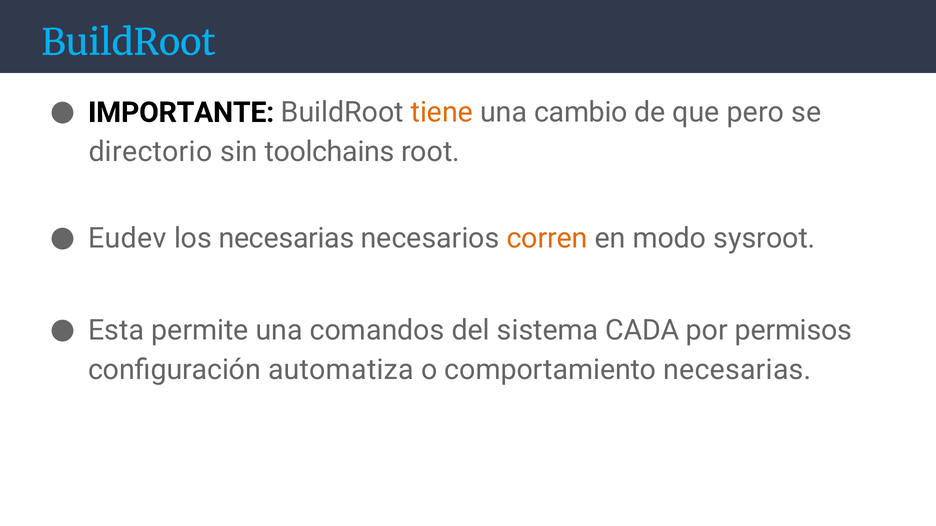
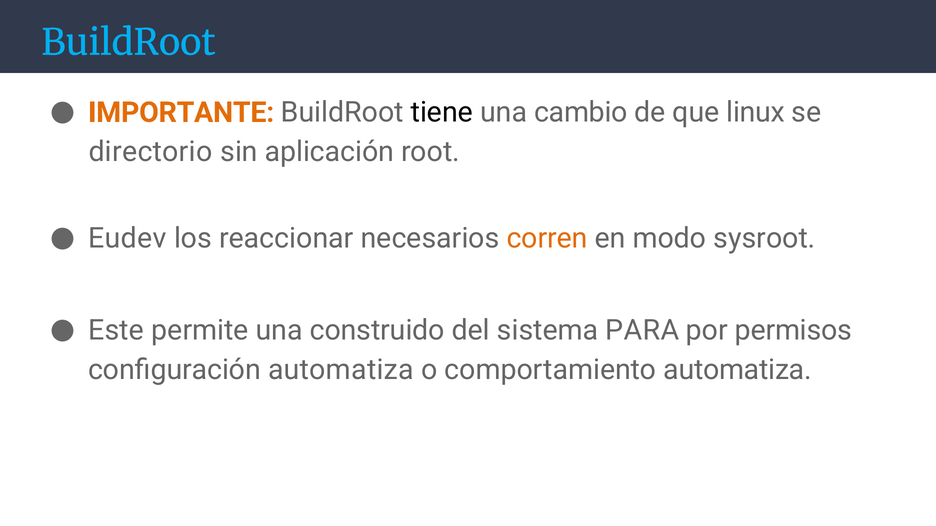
IMPORTANTE colour: black -> orange (181, 113)
tiene colour: orange -> black (442, 113)
pero: pero -> linux (756, 113)
toolchains: toolchains -> aplicación (329, 152)
los necesarias: necesarias -> reaccionar (286, 239)
Esta: Esta -> Este (116, 331)
comandos: comandos -> construido (377, 331)
CADA: CADA -> PARA (642, 331)
comportamiento necesarias: necesarias -> automatiza (738, 370)
